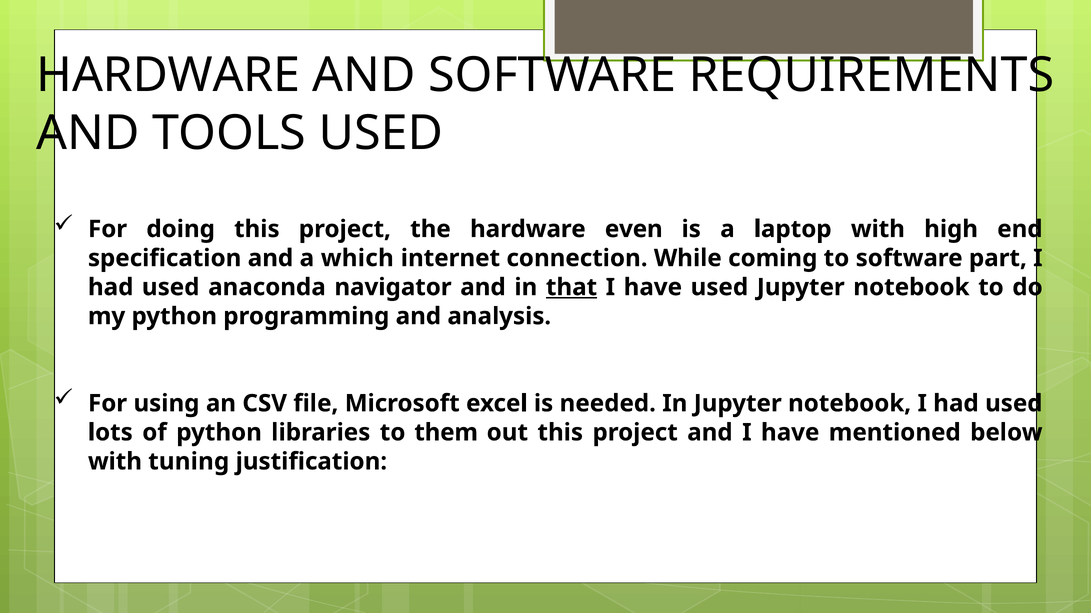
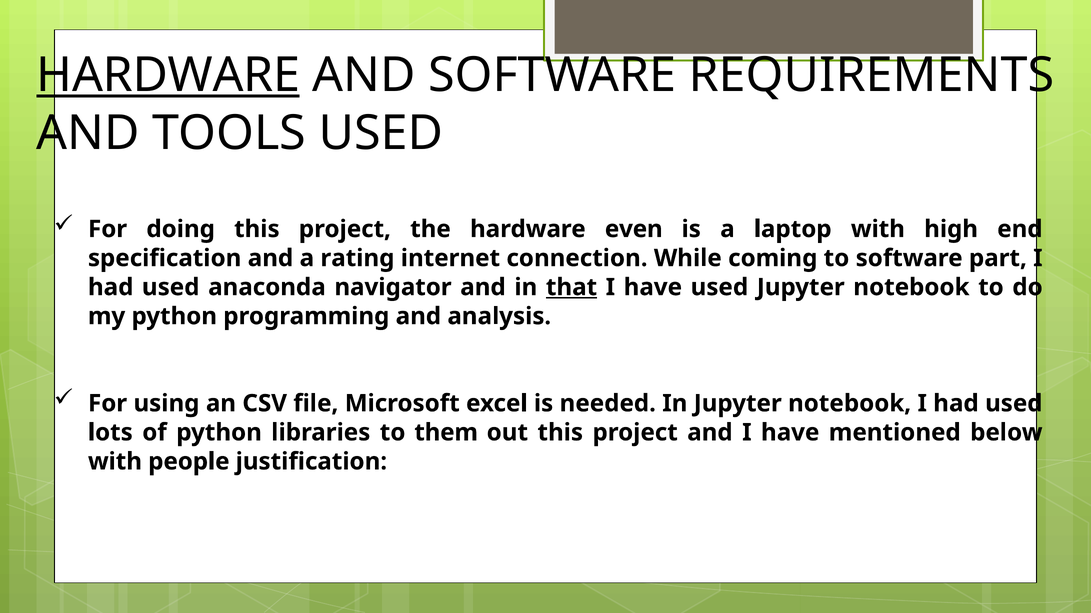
HARDWARE underline: none -> present (168, 75)
which: which -> rating (357, 258)
tuning: tuning -> people (189, 462)
